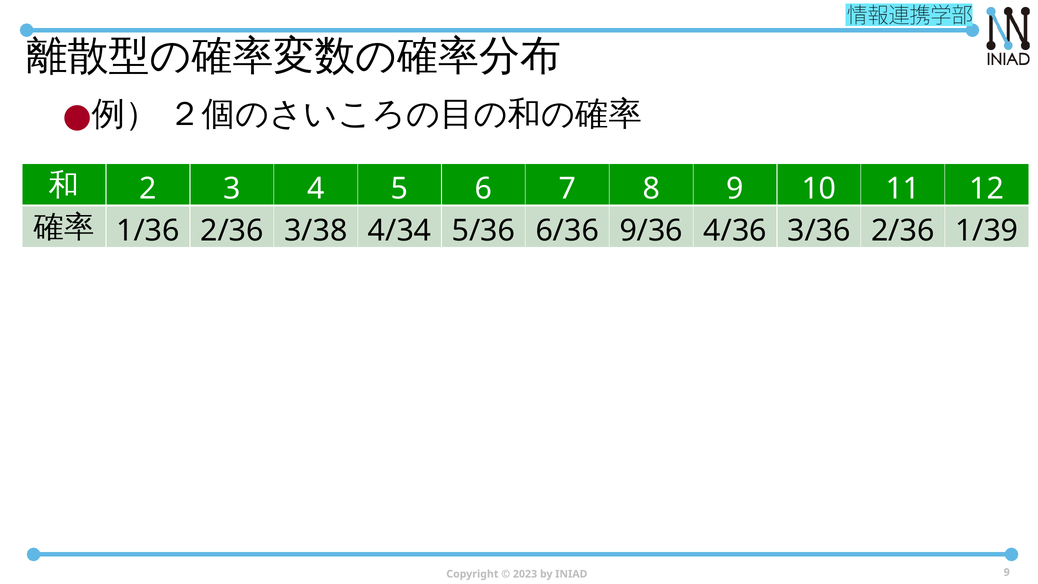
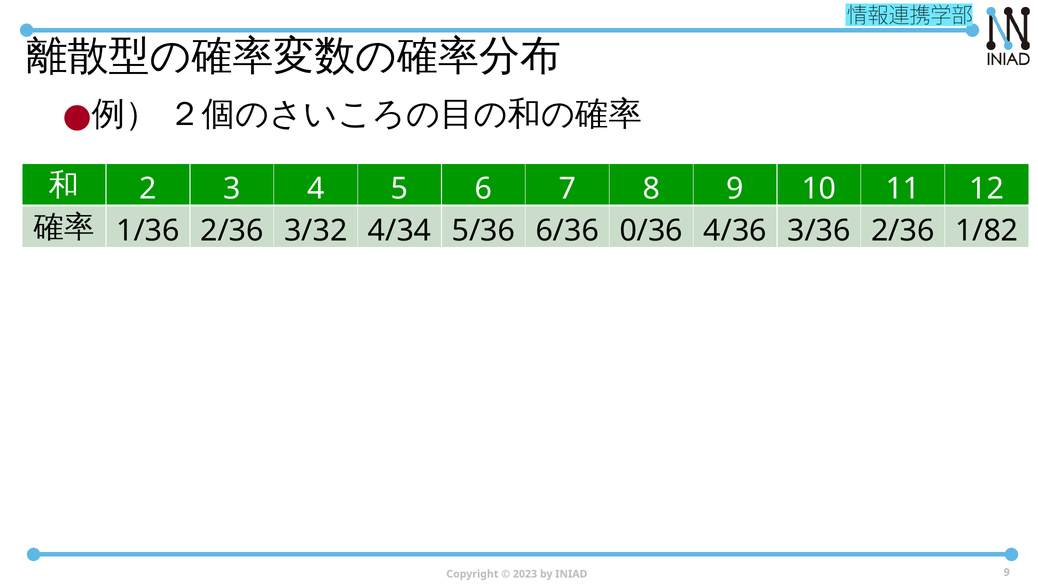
3/38: 3/38 -> 3/32 (316, 230)
9/36: 9/36 -> 0/36 (651, 230)
1/39: 1/39 -> 1/82 (987, 230)
